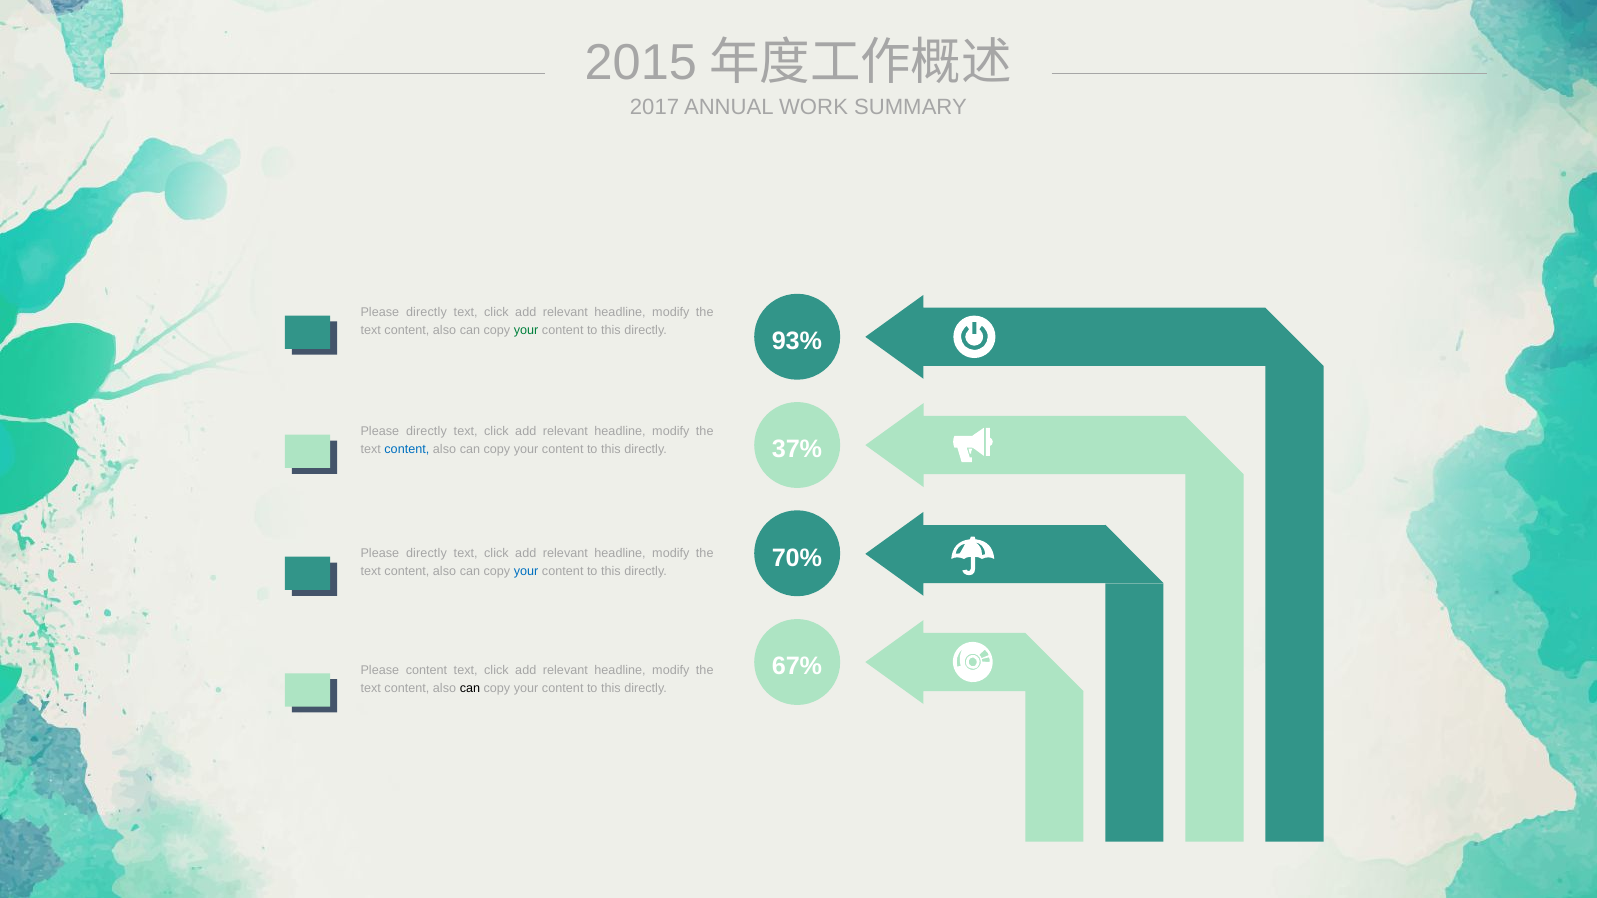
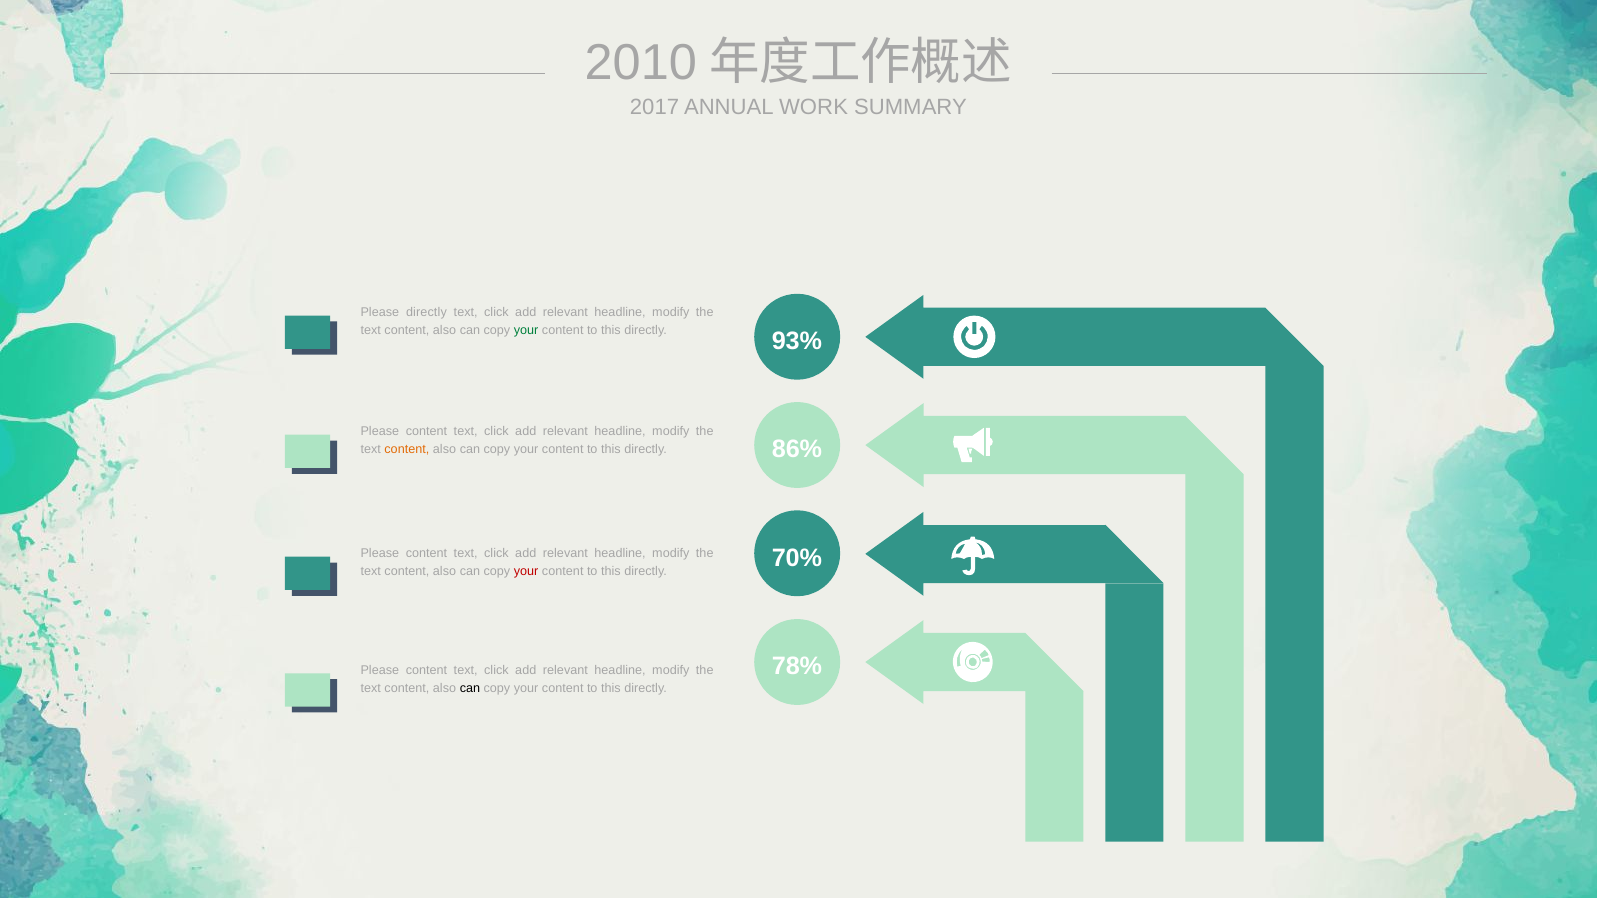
2015: 2015 -> 2010 (641, 63)
directly: directly -> content (426, 432)
37%: 37% -> 86% (797, 450)
content colour: blue -> orange (407, 450)
directly: directly -> content (426, 554)
your colour: blue -> red (526, 572)
67%: 67% -> 78% (797, 667)
